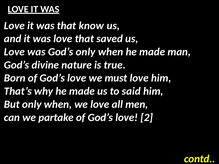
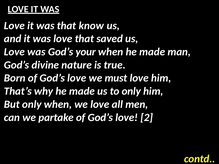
God’s only: only -> your (86, 52)
to said: said -> only (131, 91)
